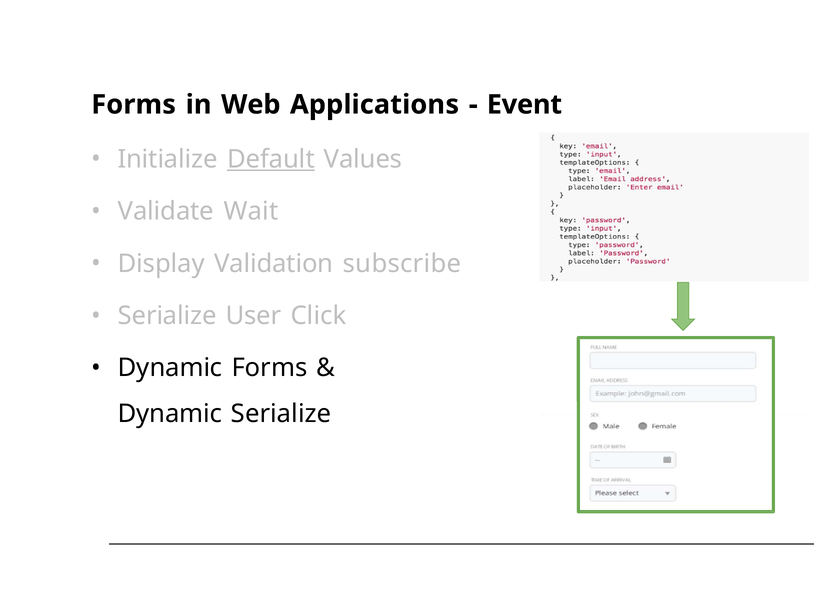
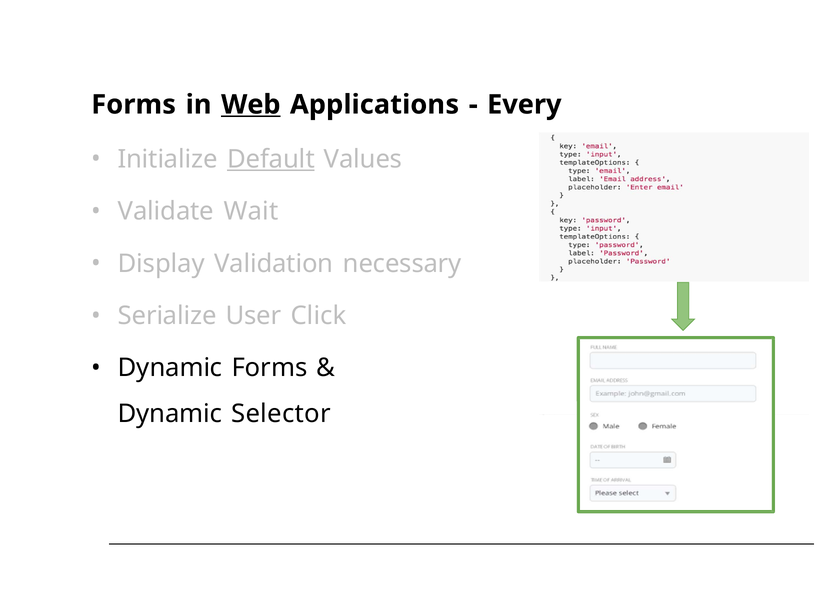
Web underline: none -> present (251, 105)
Event: Event -> Every (524, 105)
subscribe: subscribe -> necessary (402, 264)
Dynamic Serialize: Serialize -> Selector (281, 414)
